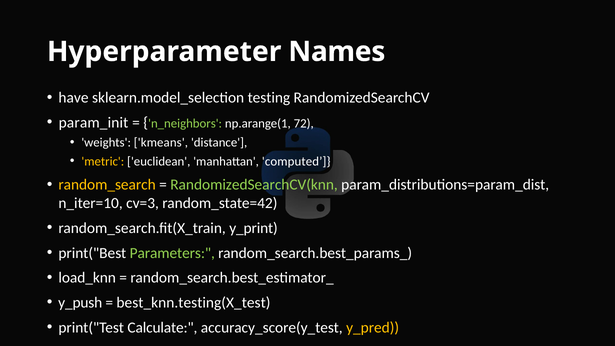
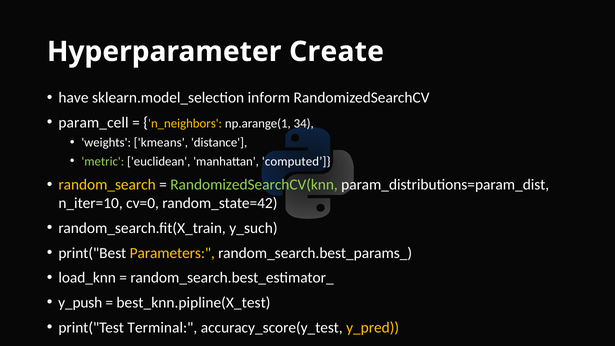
Names: Names -> Create (337, 52)
testing: testing -> inform (269, 98)
param_init: param_init -> param_cell (94, 123)
n_neighbors colour: light green -> yellow (185, 124)
72: 72 -> 34 (304, 124)
metric colour: yellow -> light green (103, 161)
cv=3: cv=3 -> cv=0 (143, 203)
y_print: y_print -> y_such (253, 228)
Parameters colour: light green -> yellow (172, 253)
best_knn.testing(X_test: best_knn.testing(X_test -> best_knn.pipline(X_test (193, 303)
Calculate: Calculate -> Terminal (162, 328)
